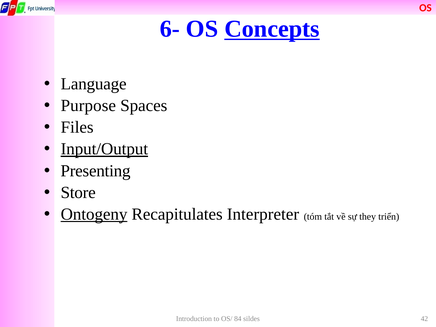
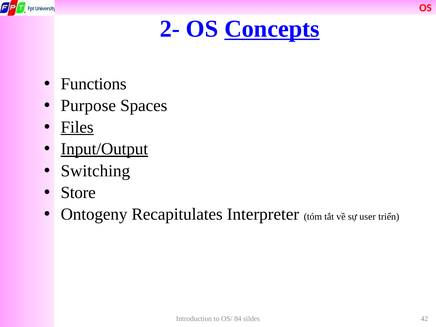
6-: 6- -> 2- (170, 29)
Language: Language -> Functions (94, 84)
Files underline: none -> present (77, 127)
Presenting: Presenting -> Switching (95, 171)
Ontogeny underline: present -> none (94, 214)
they: they -> user (368, 217)
